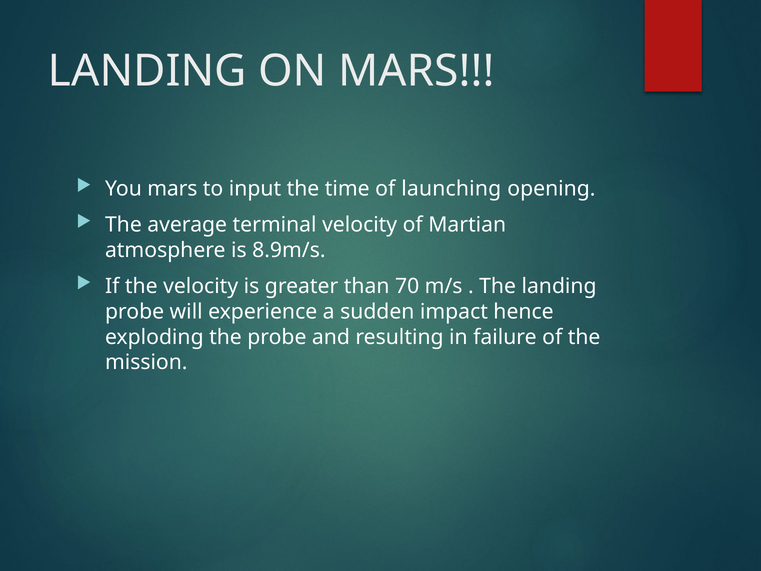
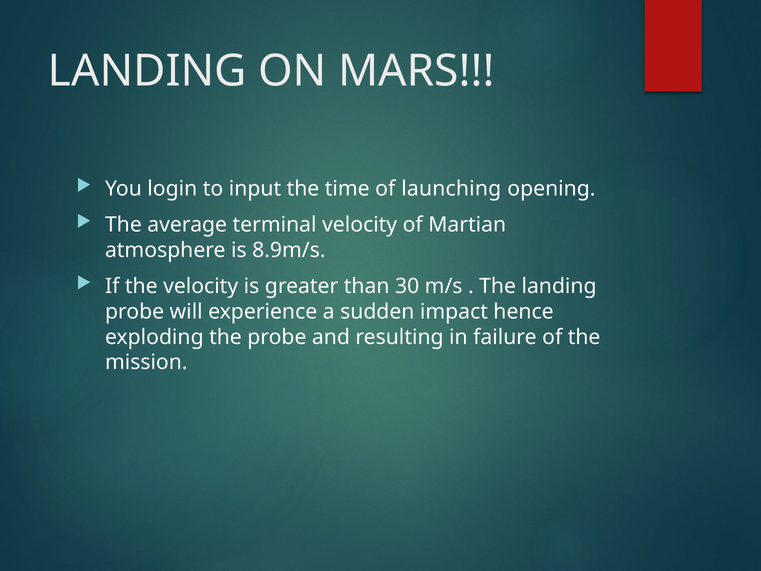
You mars: mars -> login (172, 189)
70: 70 -> 30 (407, 286)
